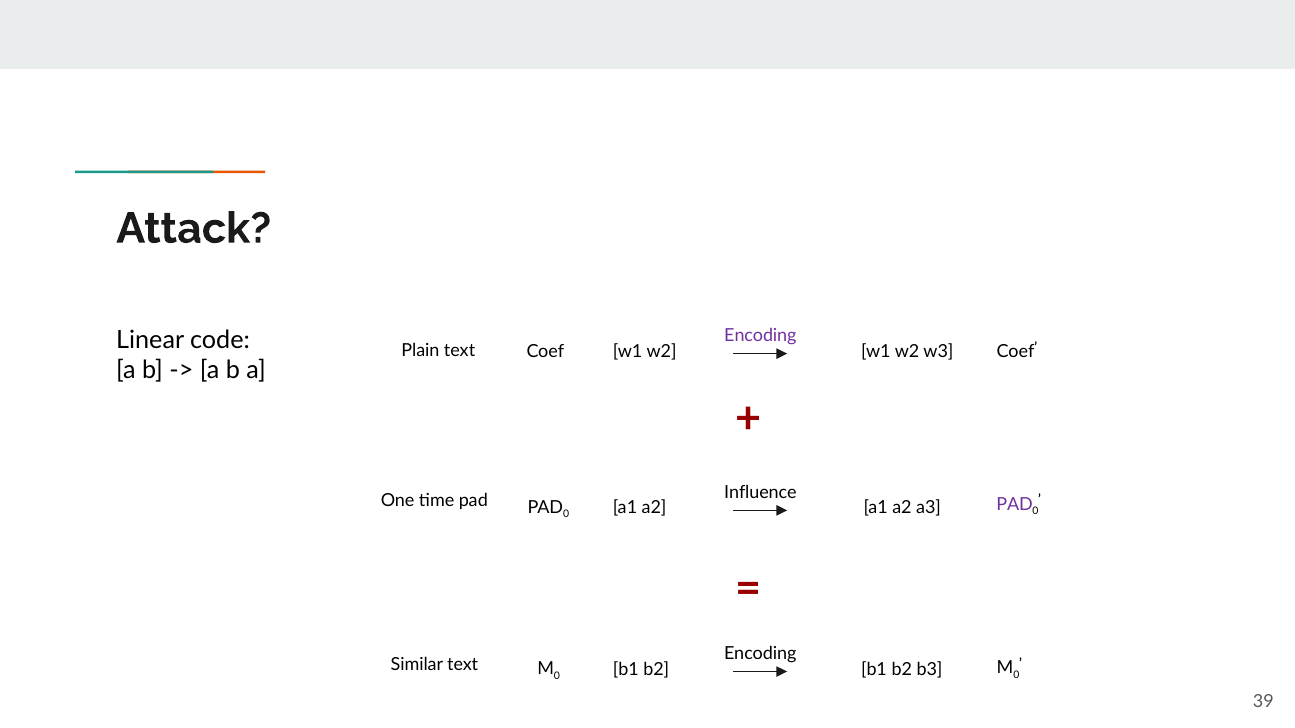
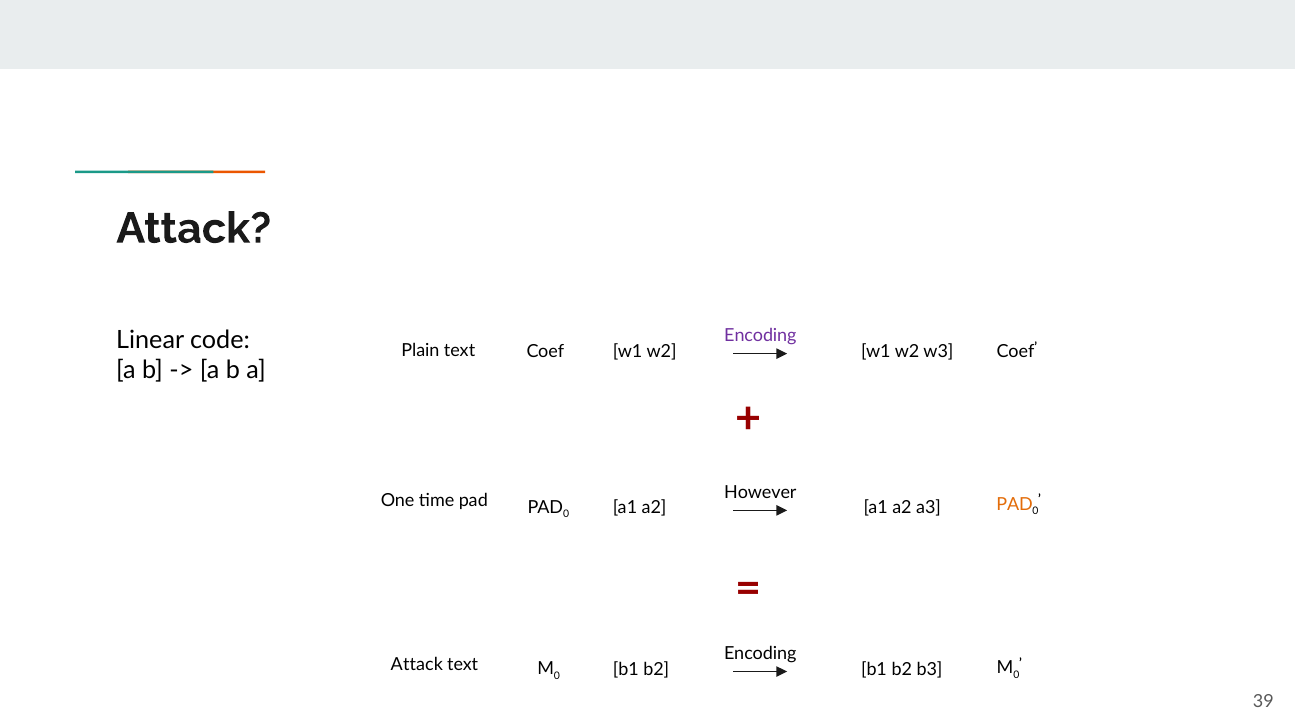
Influence: Influence -> However (760, 493)
PAD colour: purple -> orange (1015, 505)
Similar: Similar -> Attack (417, 665)
